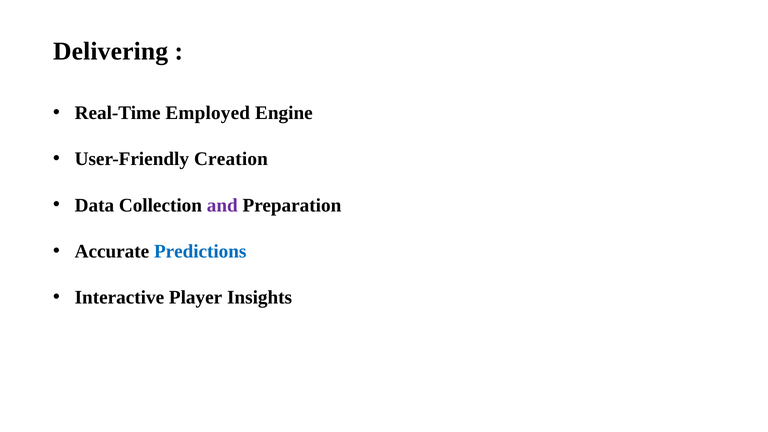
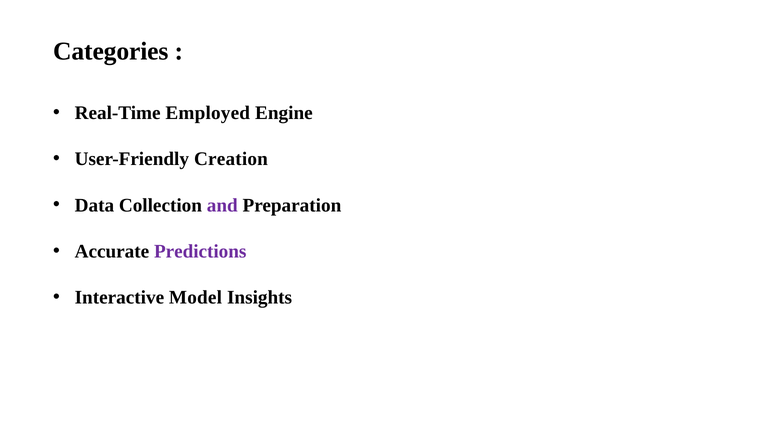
Delivering: Delivering -> Categories (111, 51)
Predictions colour: blue -> purple (200, 251)
Player: Player -> Model (195, 297)
